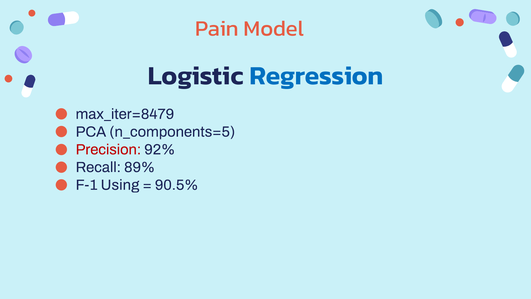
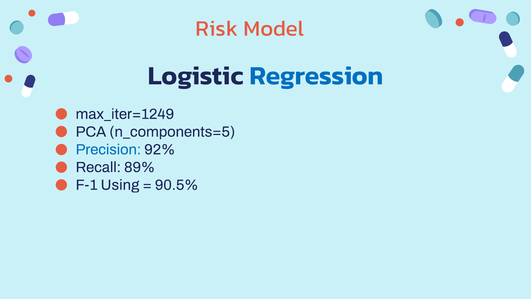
Pain: Pain -> Risk (217, 29)
max_iter=8479: max_iter=8479 -> max_iter=1249 (125, 114)
Precision colour: red -> blue (108, 149)
